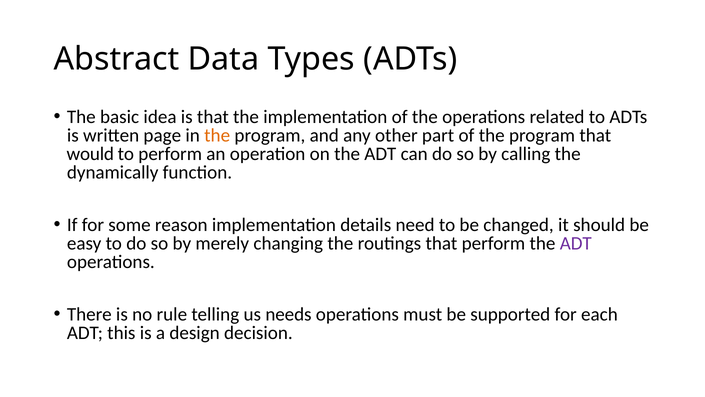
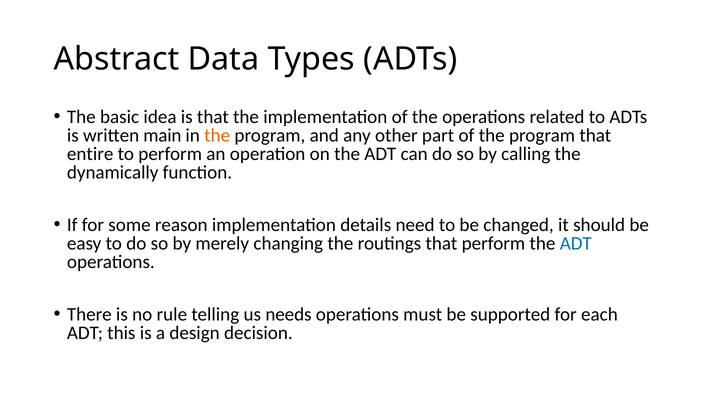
page: page -> main (162, 135)
would: would -> entire (90, 154)
ADT colour: purple -> blue (576, 243)
